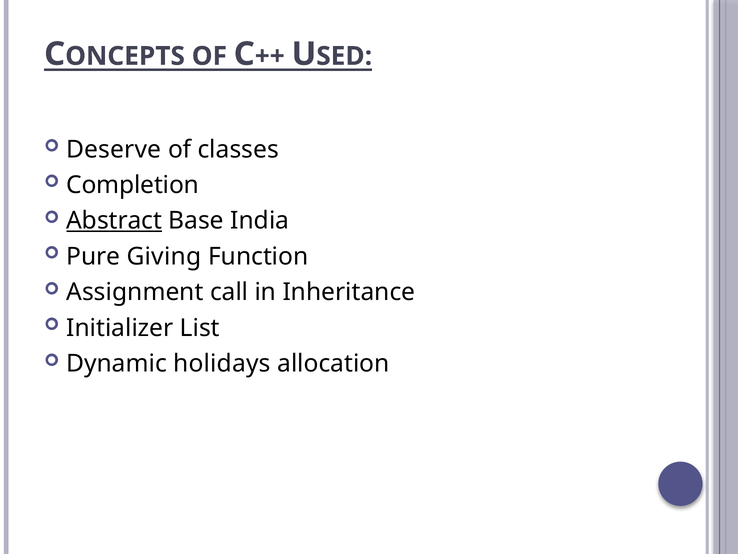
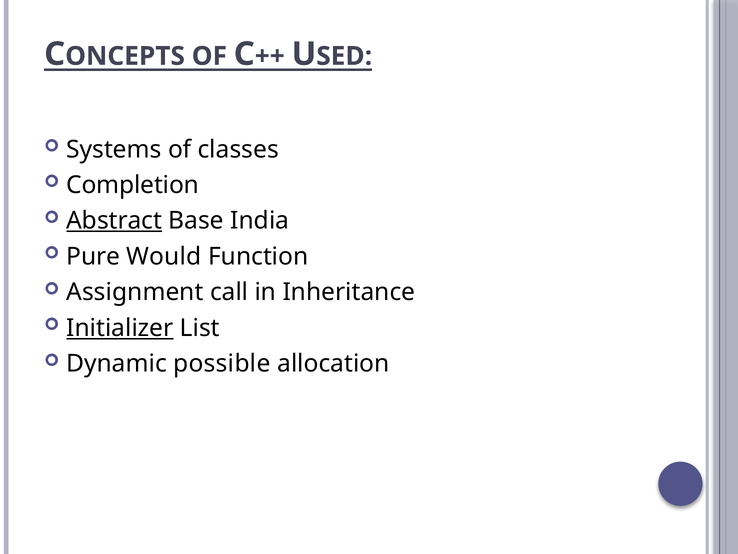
Deserve: Deserve -> Systems (114, 149)
Giving: Giving -> Would (164, 256)
Initializer underline: none -> present (120, 328)
holidays: holidays -> possible (222, 363)
